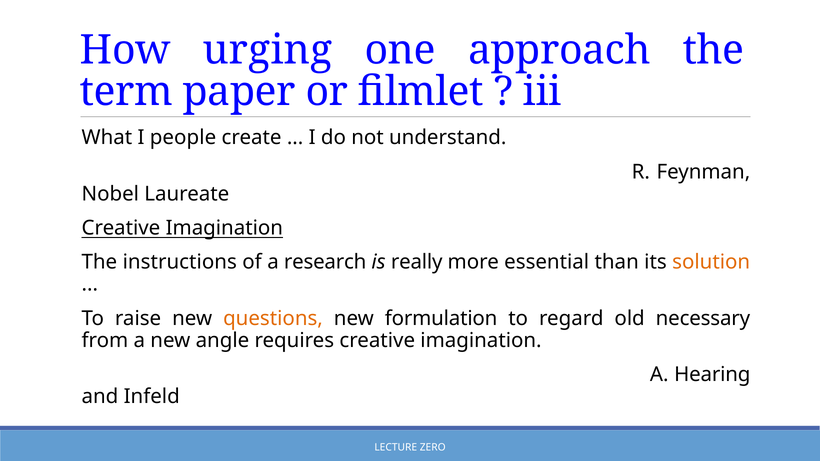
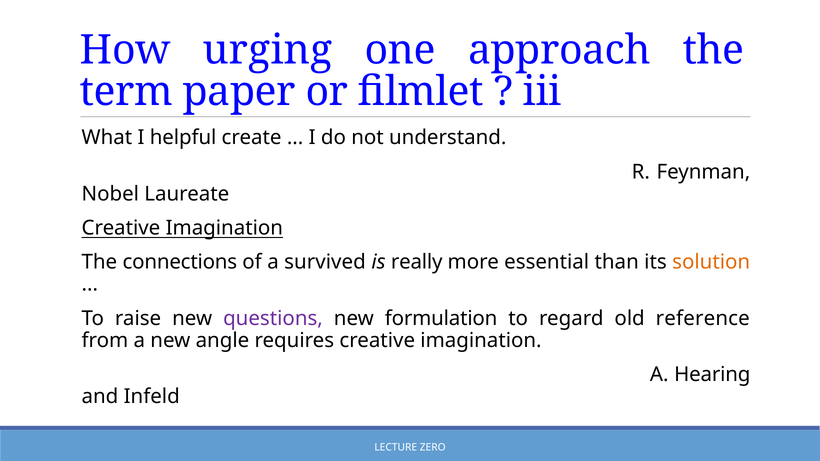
people: people -> helpful (183, 138)
instructions: instructions -> connections (180, 262)
research: research -> survived (325, 262)
questions colour: orange -> purple (273, 318)
necessary: necessary -> reference (703, 318)
